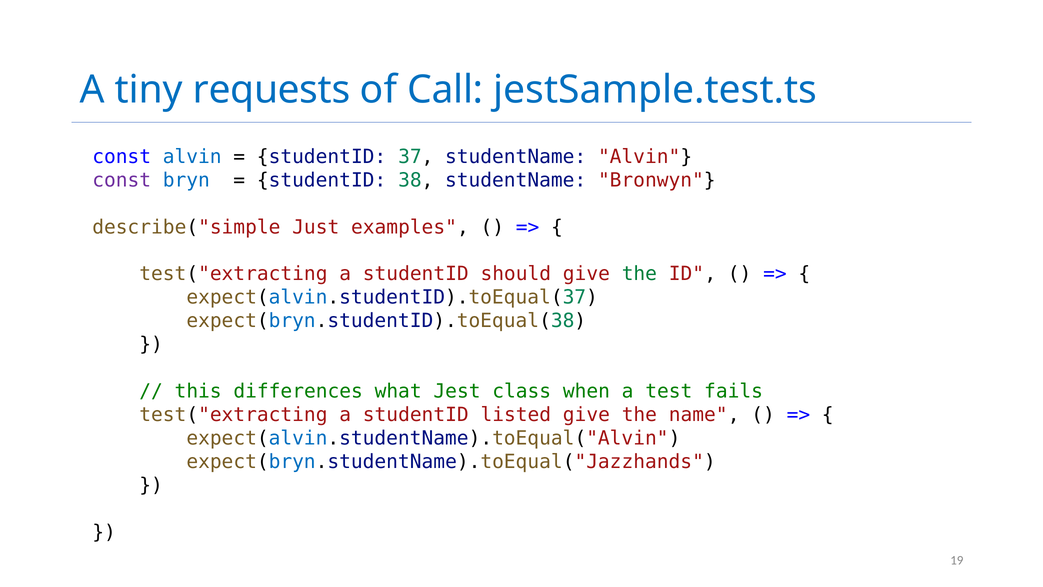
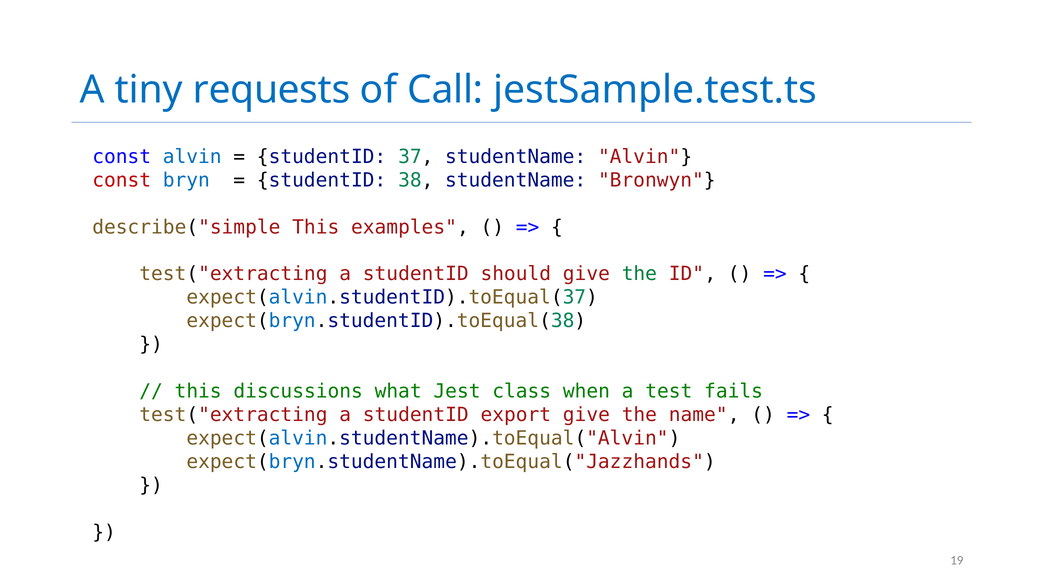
const colour: purple -> red (122, 180)
describe("simple Just: Just -> This (316, 227)
differences: differences -> discussions (298, 391)
listed: listed -> export (516, 415)
